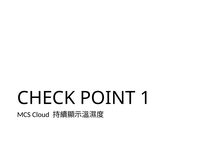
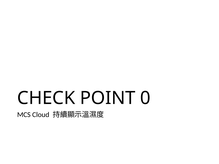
1: 1 -> 0 (145, 98)
